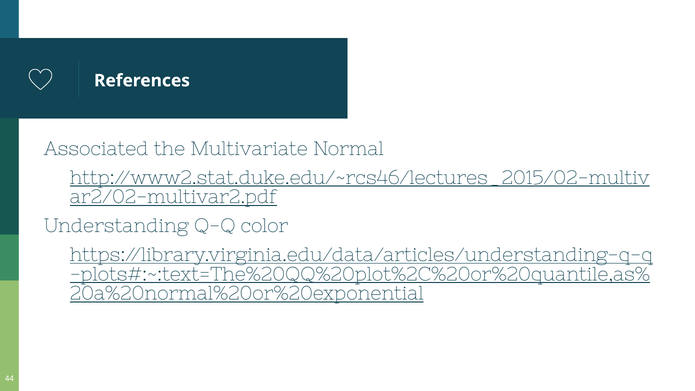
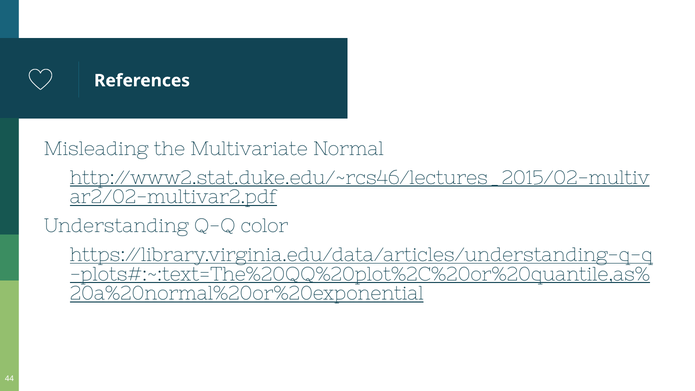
Associated: Associated -> Misleading (96, 149)
